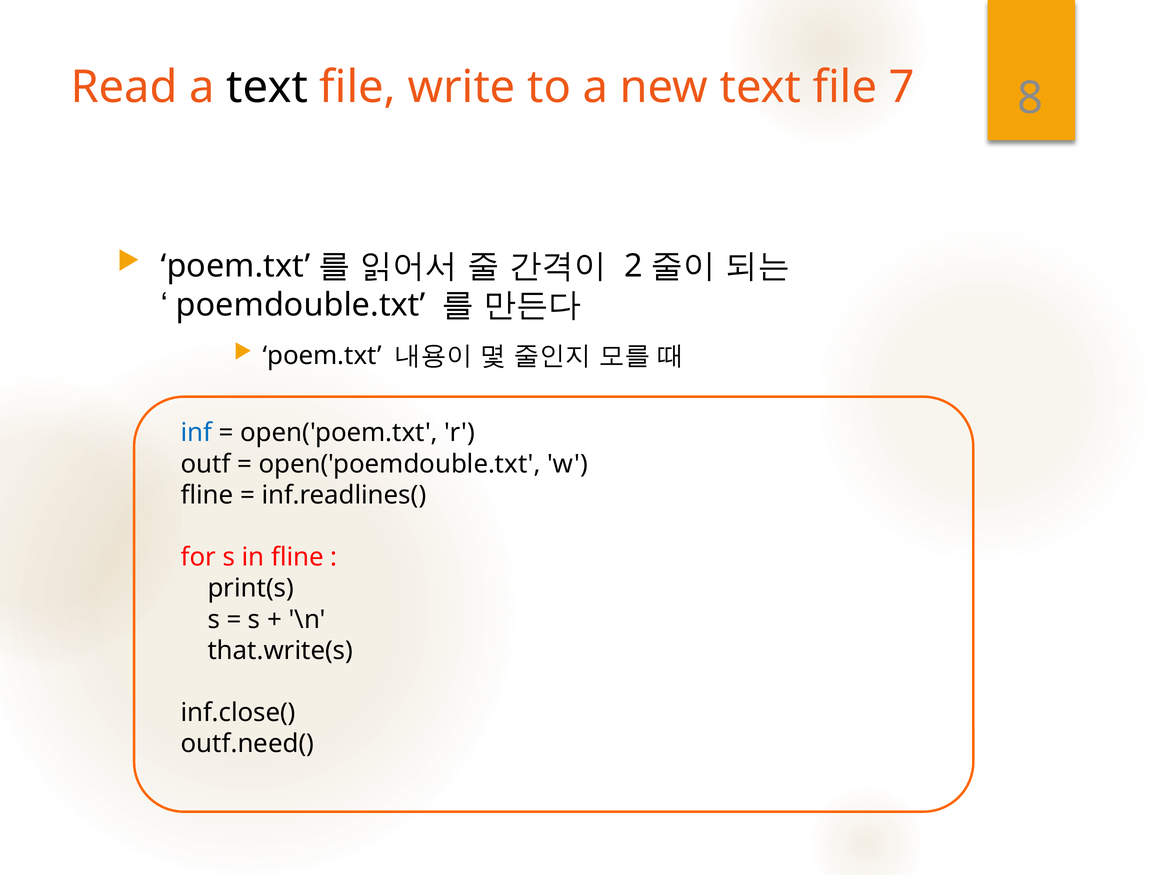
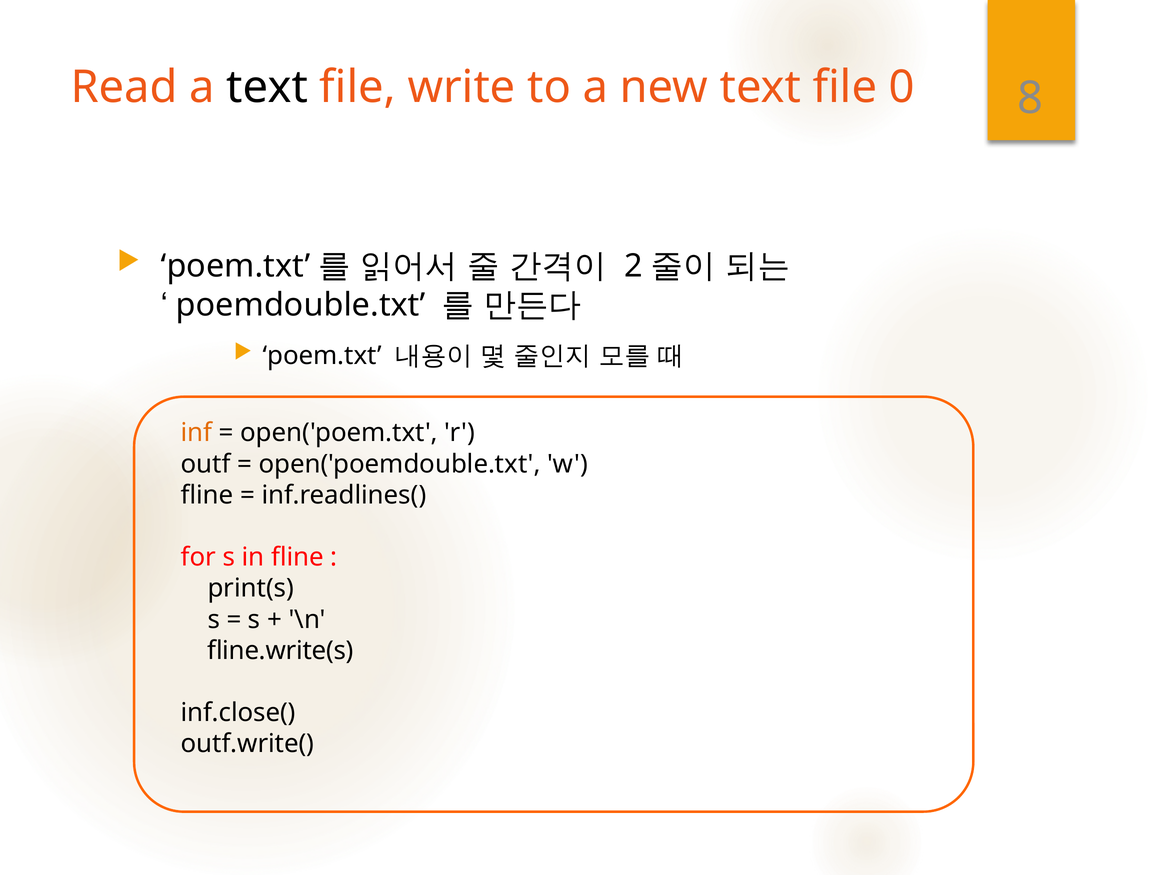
7: 7 -> 0 (902, 87)
inf colour: blue -> orange (197, 433)
that.write(s: that.write(s -> fline.write(s (280, 650)
outf.need(: outf.need( -> outf.write( (247, 743)
